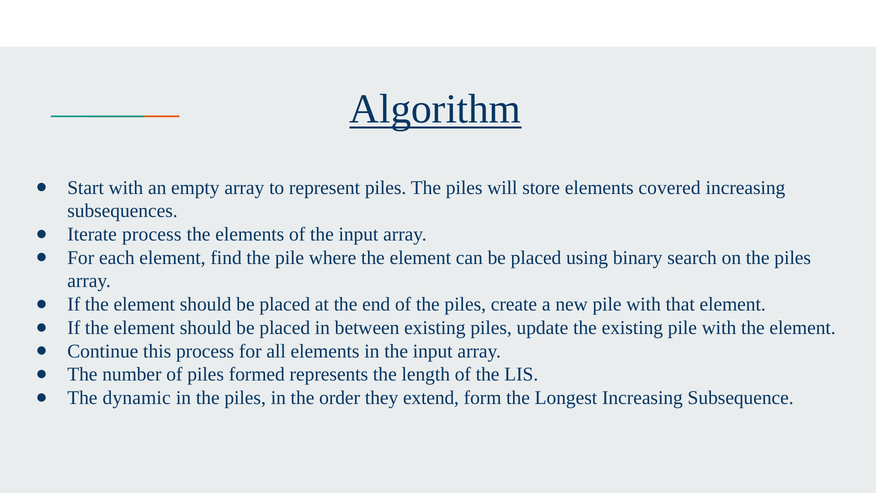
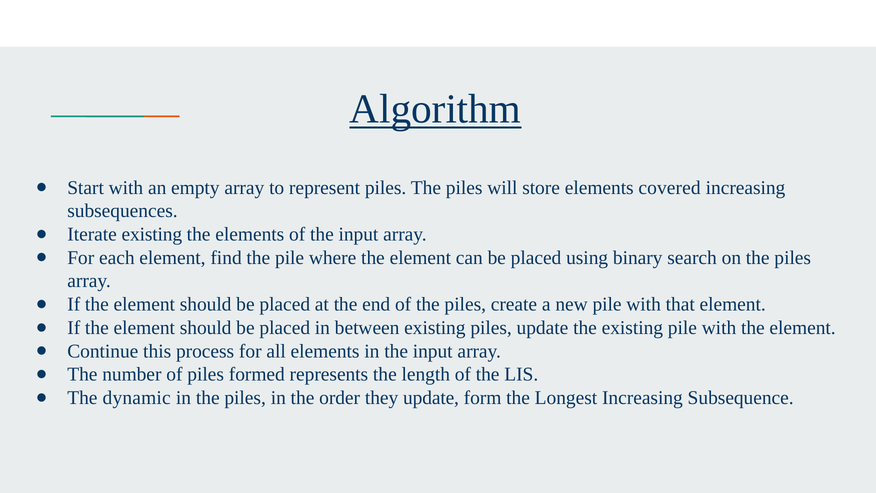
Iterate process: process -> existing (152, 234)
they extend: extend -> update (431, 398)
